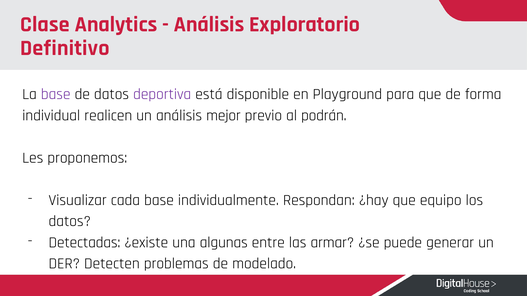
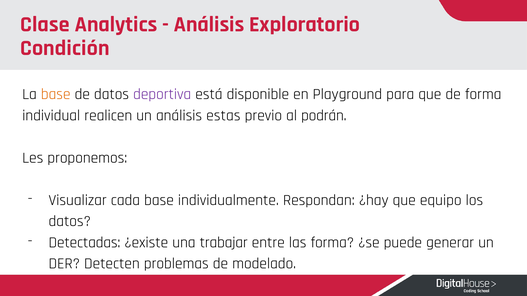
Definitivo: Definitivo -> Condición (65, 48)
base colour: purple -> orange (56, 94)
mejor: mejor -> estas (223, 116)
algunas: algunas -> trabajar (224, 243)
las armar: armar -> forma (332, 243)
